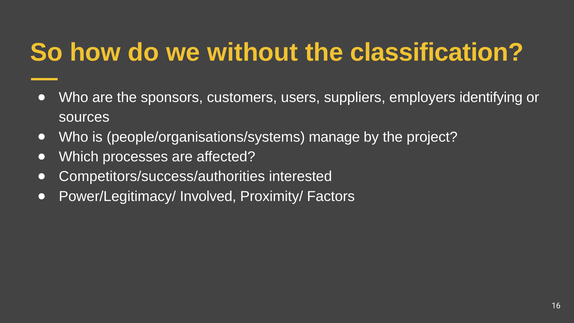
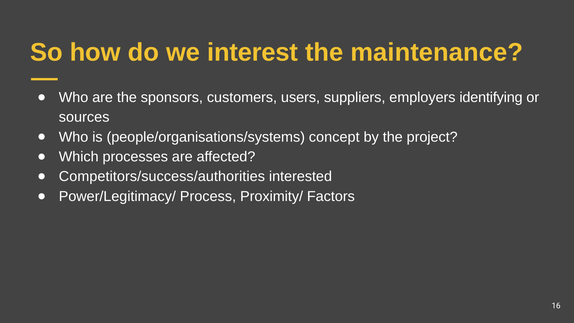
without: without -> interest (253, 53)
classification: classification -> maintenance (437, 53)
manage: manage -> concept (334, 137)
Involved: Involved -> Process (208, 196)
